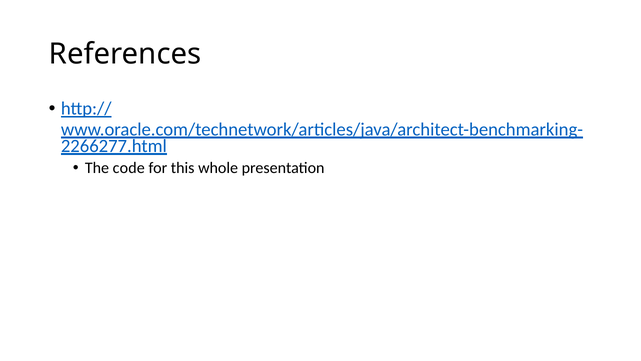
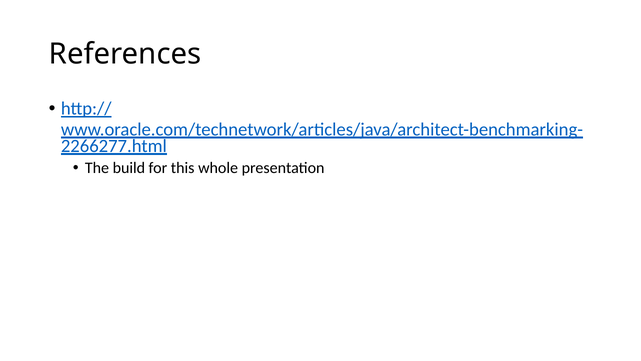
code: code -> build (129, 168)
